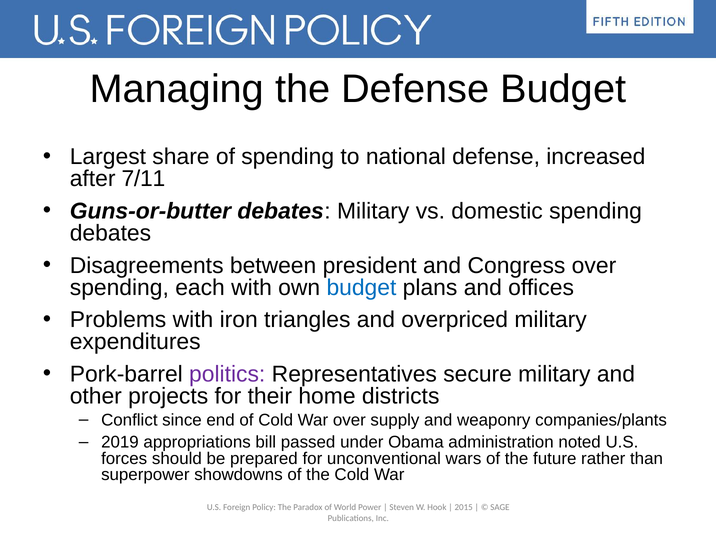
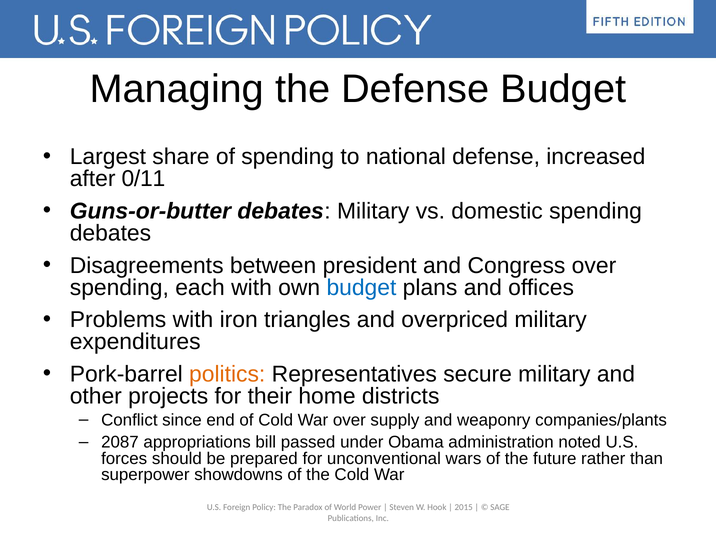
7/11: 7/11 -> 0/11 (143, 179)
politics colour: purple -> orange (227, 374)
2019: 2019 -> 2087 (120, 442)
